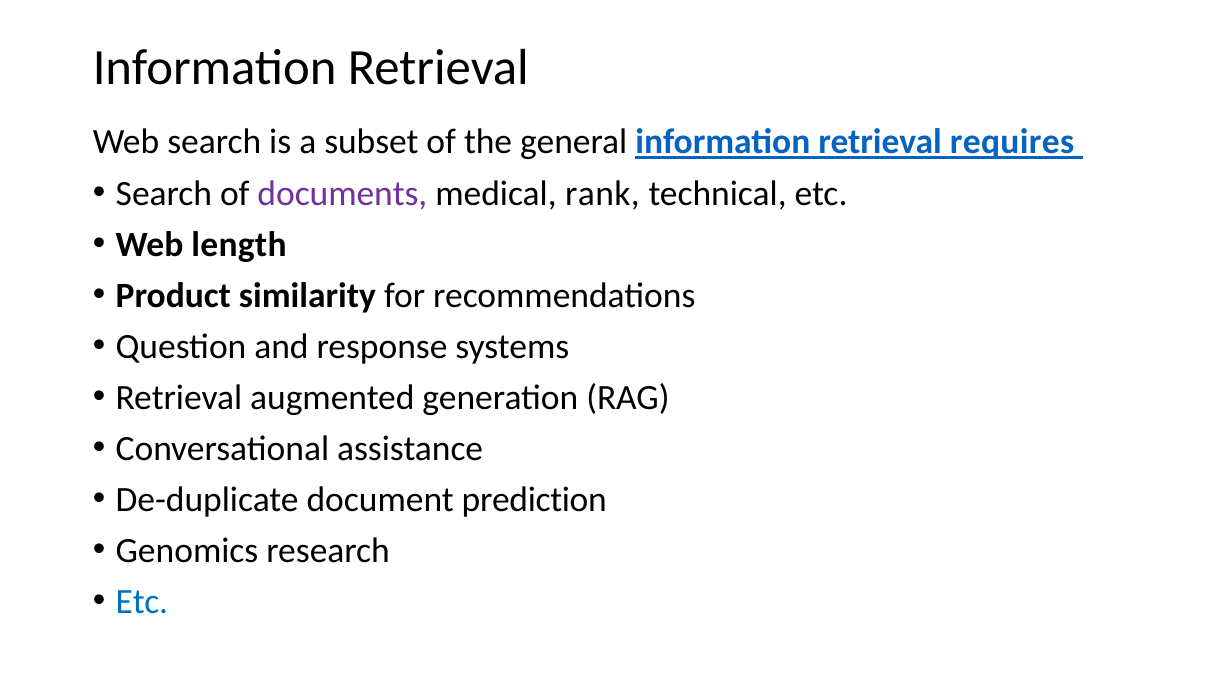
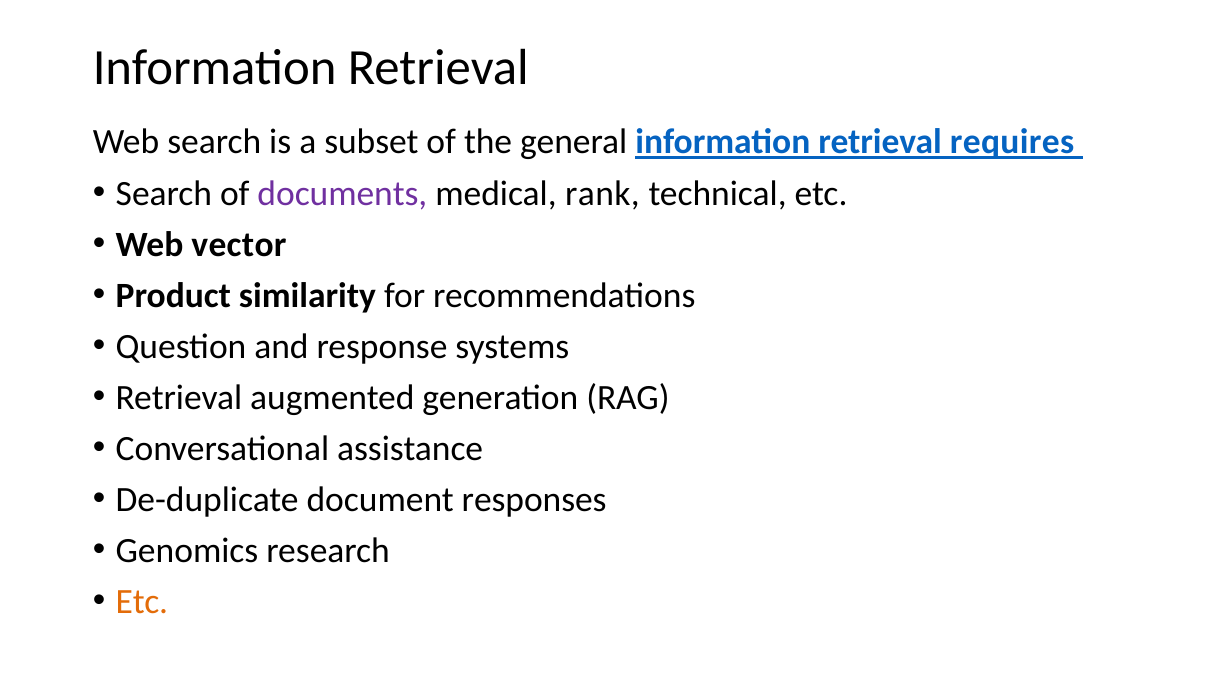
length: length -> vector (239, 244)
prediction: prediction -> responses (534, 499)
Etc colour: blue -> orange (142, 601)
